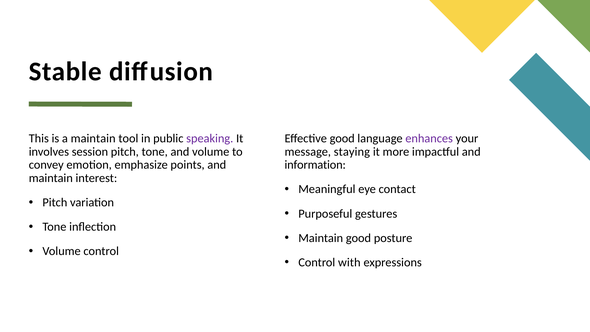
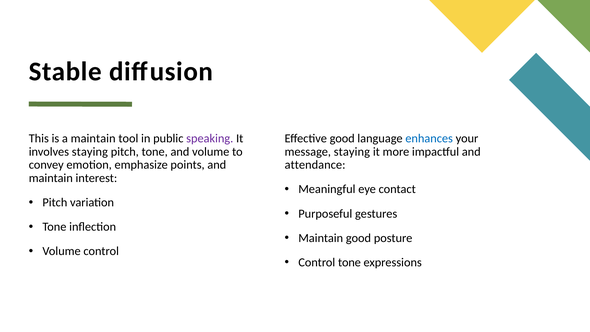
enhances colour: purple -> blue (429, 138)
involves session: session -> staying (90, 152)
information: information -> attendance (315, 165)
Control with: with -> tone (349, 262)
